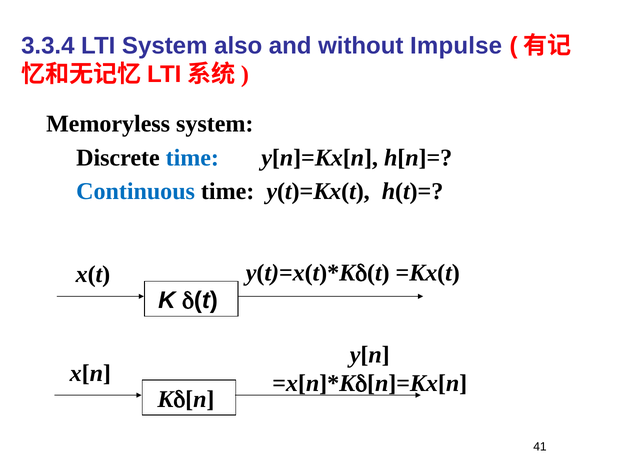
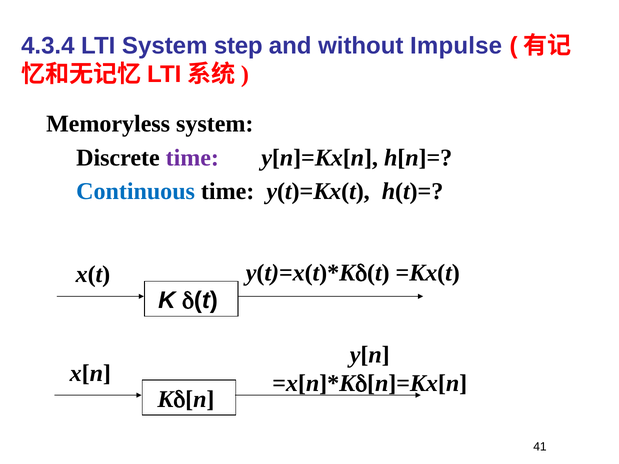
3.3.4: 3.3.4 -> 4.3.4 (48, 46)
also: also -> step (238, 46)
time colour: blue -> purple (192, 158)
